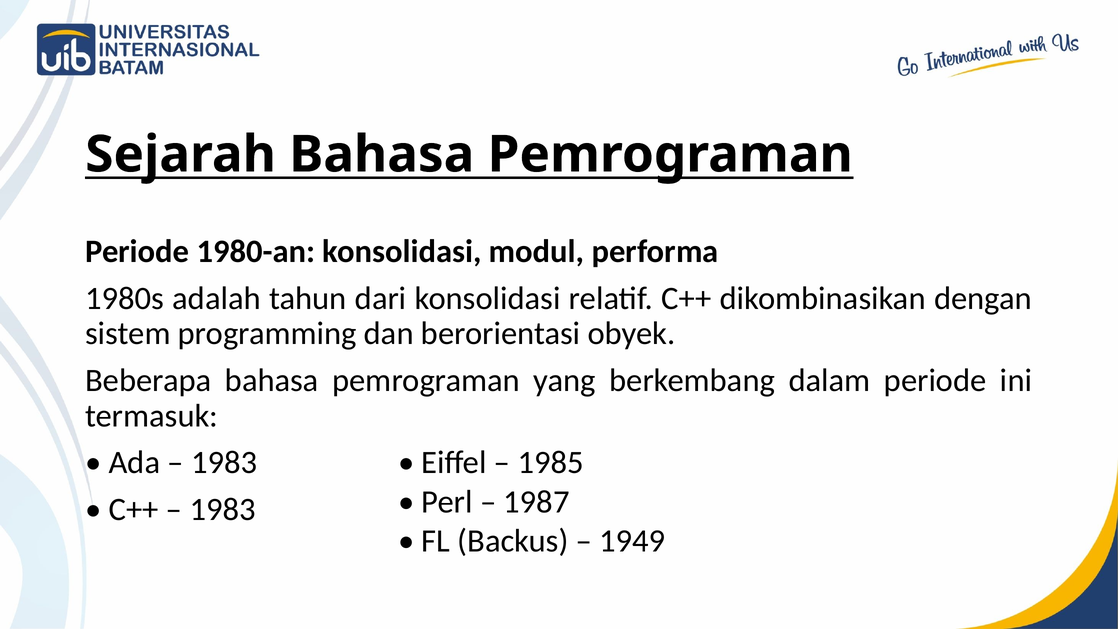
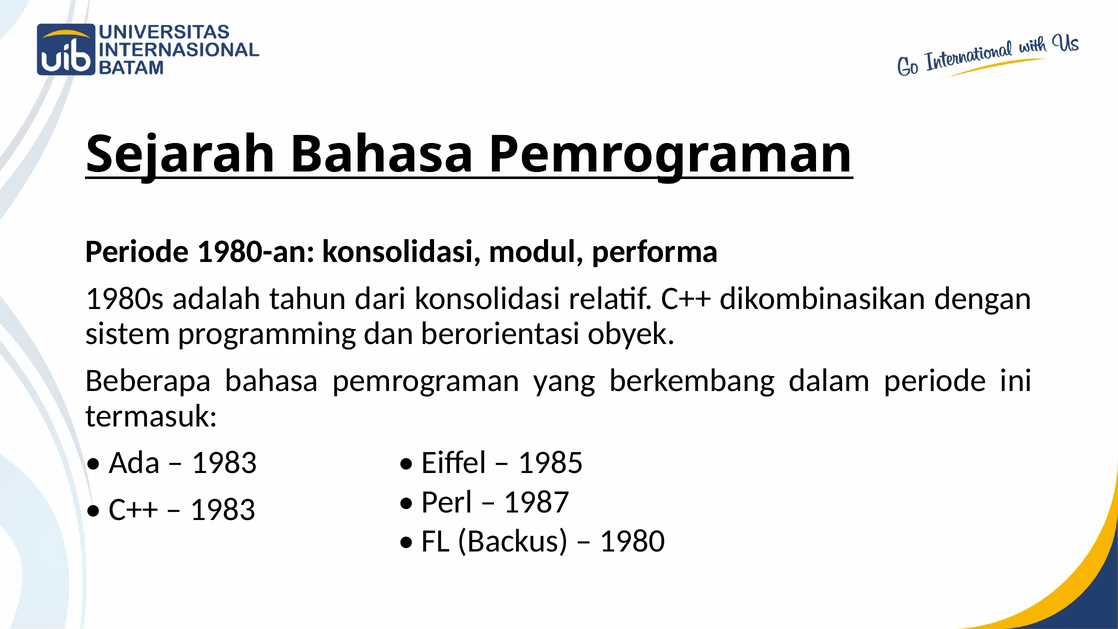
1949: 1949 -> 1980 (632, 541)
